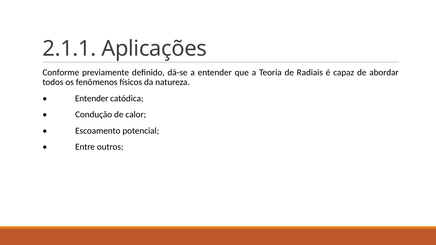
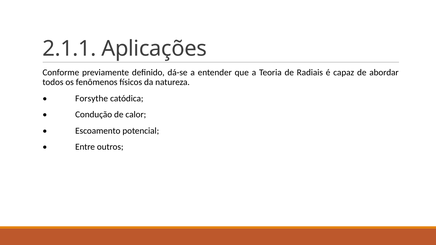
Entender: Entender -> Forsythe (92, 99)
